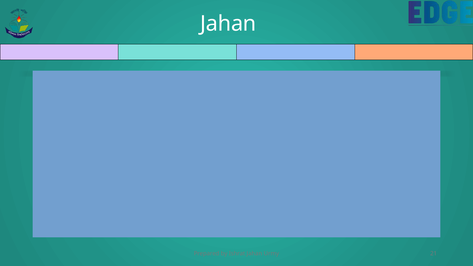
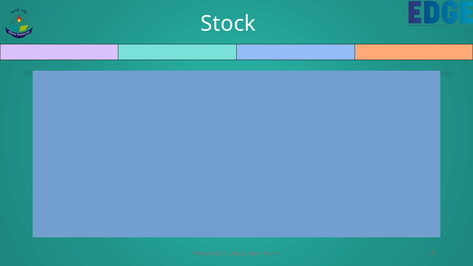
Jahan: Jahan -> Stock (228, 24)
